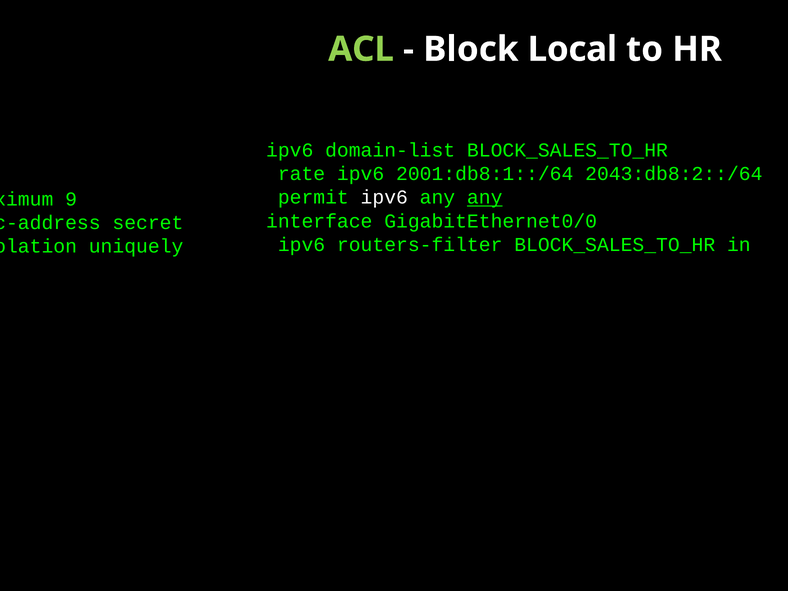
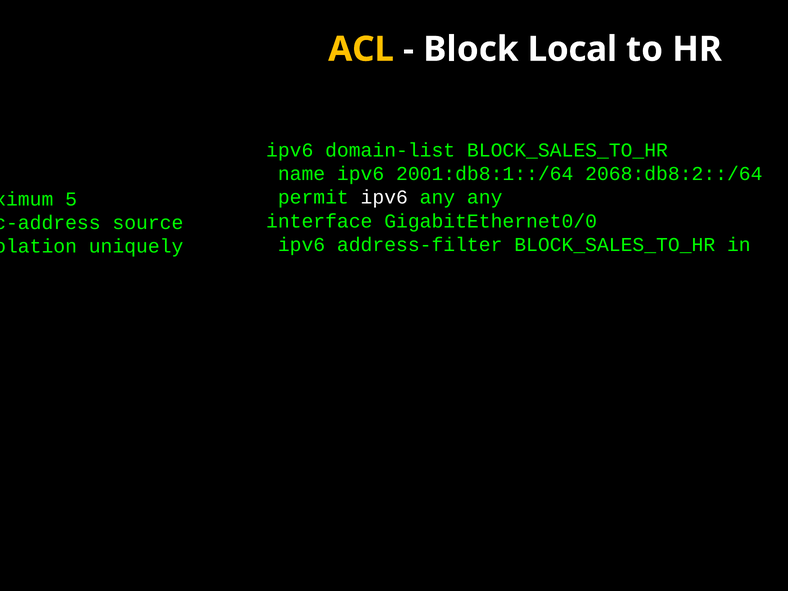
ACL colour: light green -> yellow (361, 49)
rate: rate -> name (302, 174)
2043:db8:2::/64: 2043:db8:2::/64 -> 2068:db8:2::/64 (674, 174)
any underline: present -> none (485, 197)
9: 9 -> 5 (71, 199)
secret: secret -> source (148, 223)
routers-filter: routers-filter -> address-filter (420, 245)
